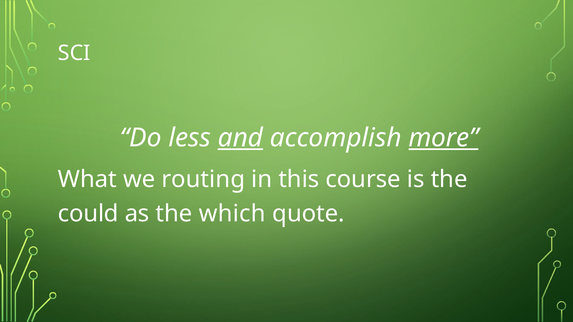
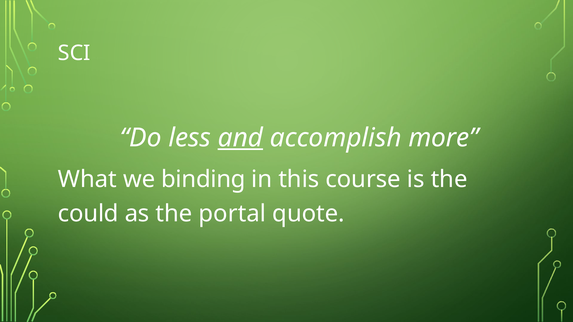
more underline: present -> none (444, 138)
routing: routing -> binding (203, 180)
which: which -> portal (232, 214)
